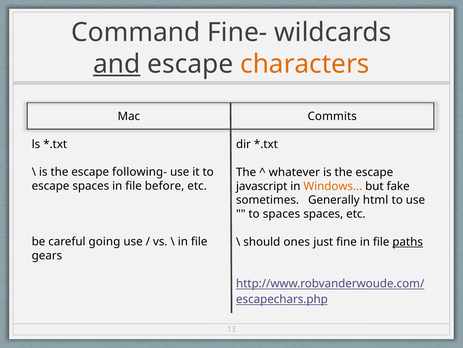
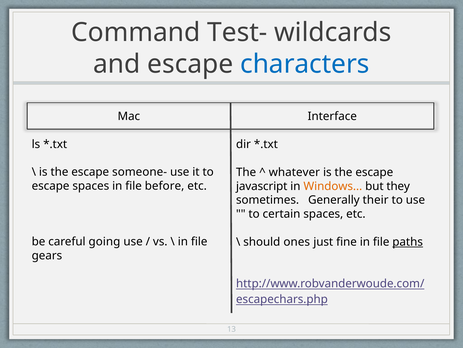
Fine-: Fine- -> Test- (237, 32)
and underline: present -> none (117, 64)
characters colour: orange -> blue (305, 64)
Commits: Commits -> Interface (332, 116)
following-: following- -> someone- (140, 172)
fake: fake -> they (398, 186)
html: html -> their (376, 200)
to spaces: spaces -> certain (282, 214)
